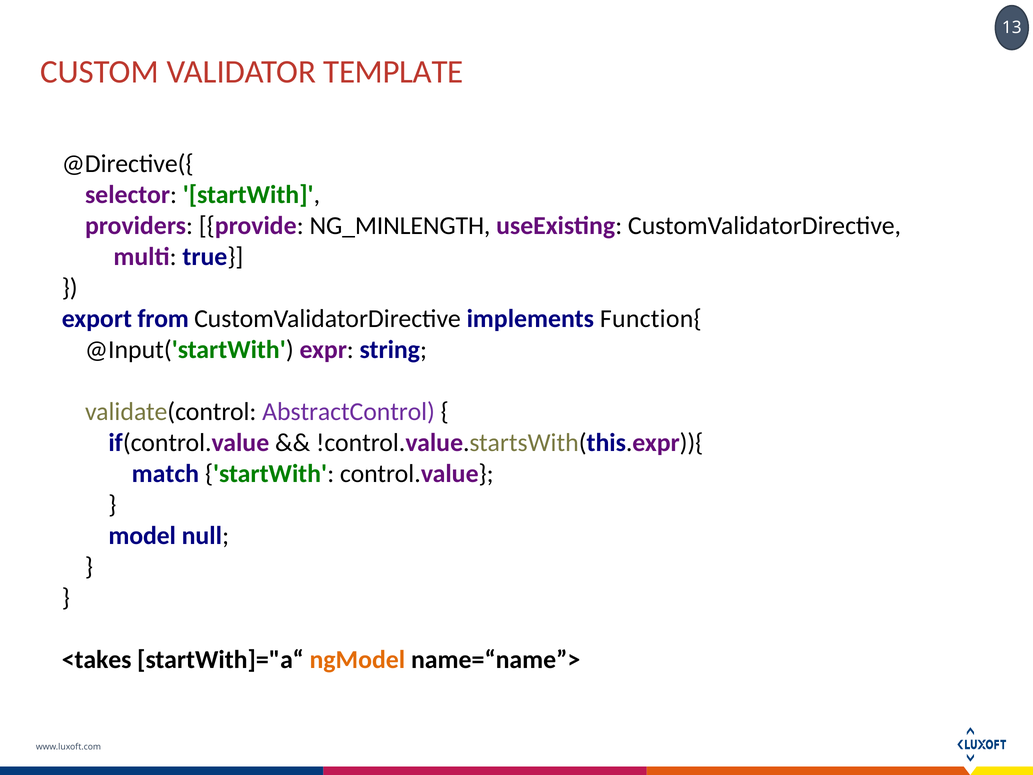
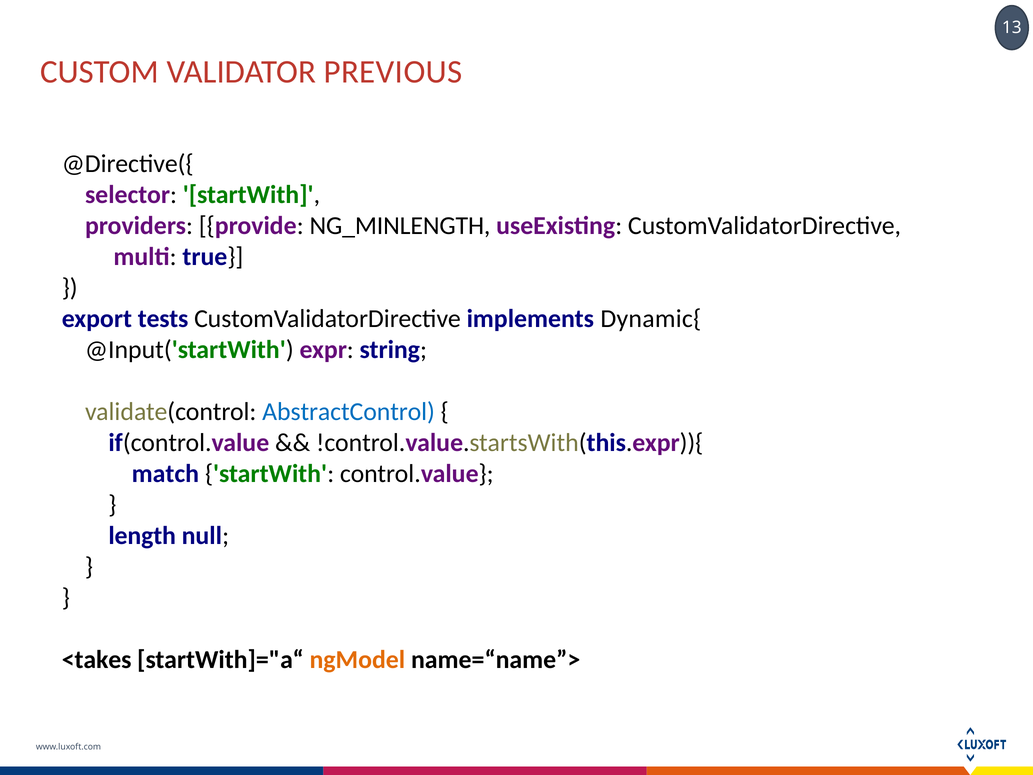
TEMPLATE: TEMPLATE -> PREVIOUS (393, 72)
from: from -> tests (163, 318)
Function{: Function{ -> Dynamic{ (651, 318)
AbstractControl colour: purple -> blue (349, 411)
model: model -> length (142, 535)
